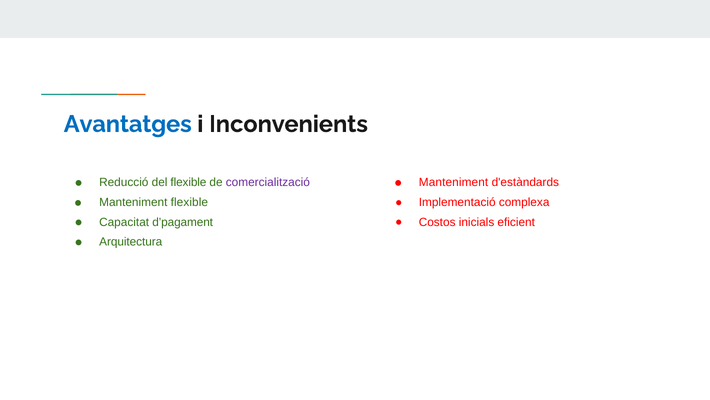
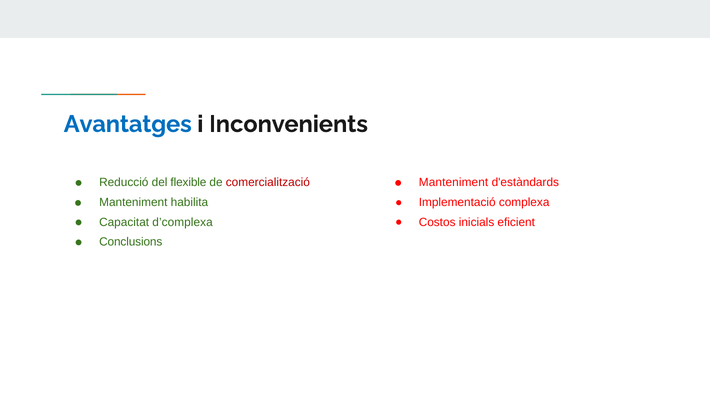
comercialització colour: purple -> red (268, 182)
Manteniment flexible: flexible -> habilita (189, 202)
d’pagament: d’pagament -> d’complexa (183, 222)
Arquitectura: Arquitectura -> Conclusions (131, 242)
